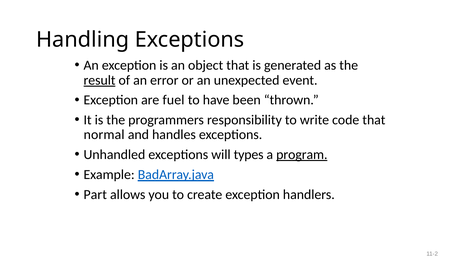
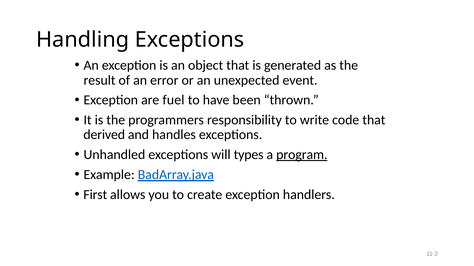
result underline: present -> none (100, 80)
normal: normal -> derived (104, 135)
Part: Part -> First (95, 195)
